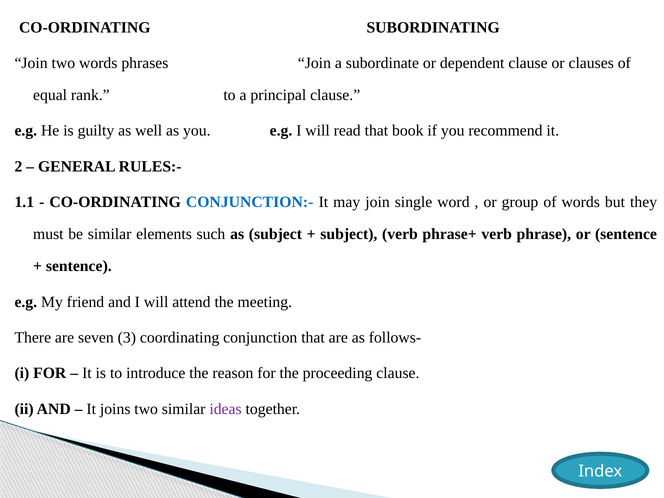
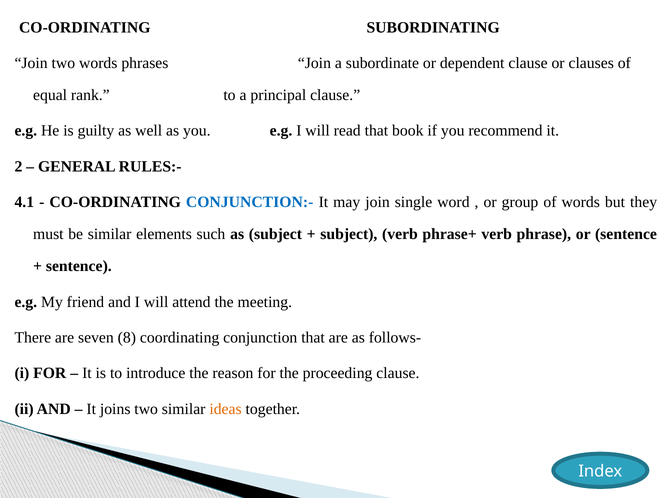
1.1: 1.1 -> 4.1 (24, 202)
3: 3 -> 8 (127, 338)
ideas colour: purple -> orange (226, 409)
